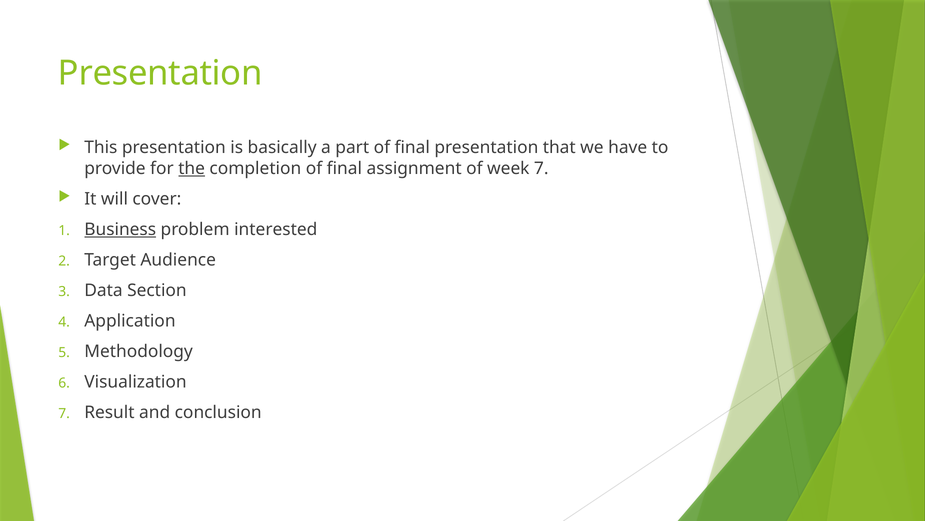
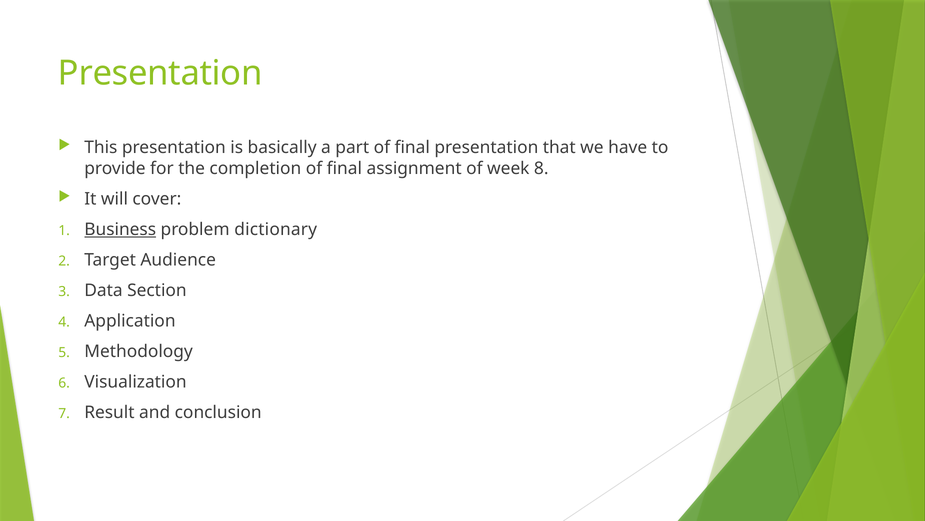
the underline: present -> none (192, 168)
week 7: 7 -> 8 (541, 168)
interested: interested -> dictionary (276, 229)
